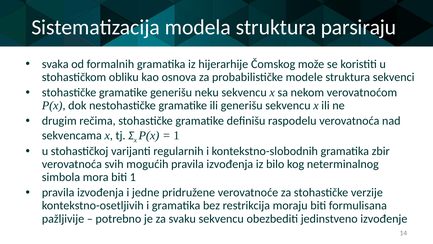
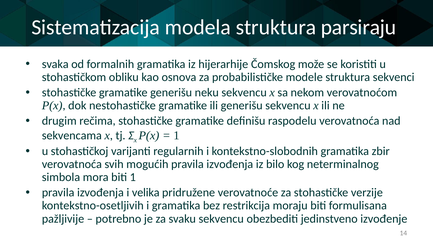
jedne: jedne -> velika (146, 192)
